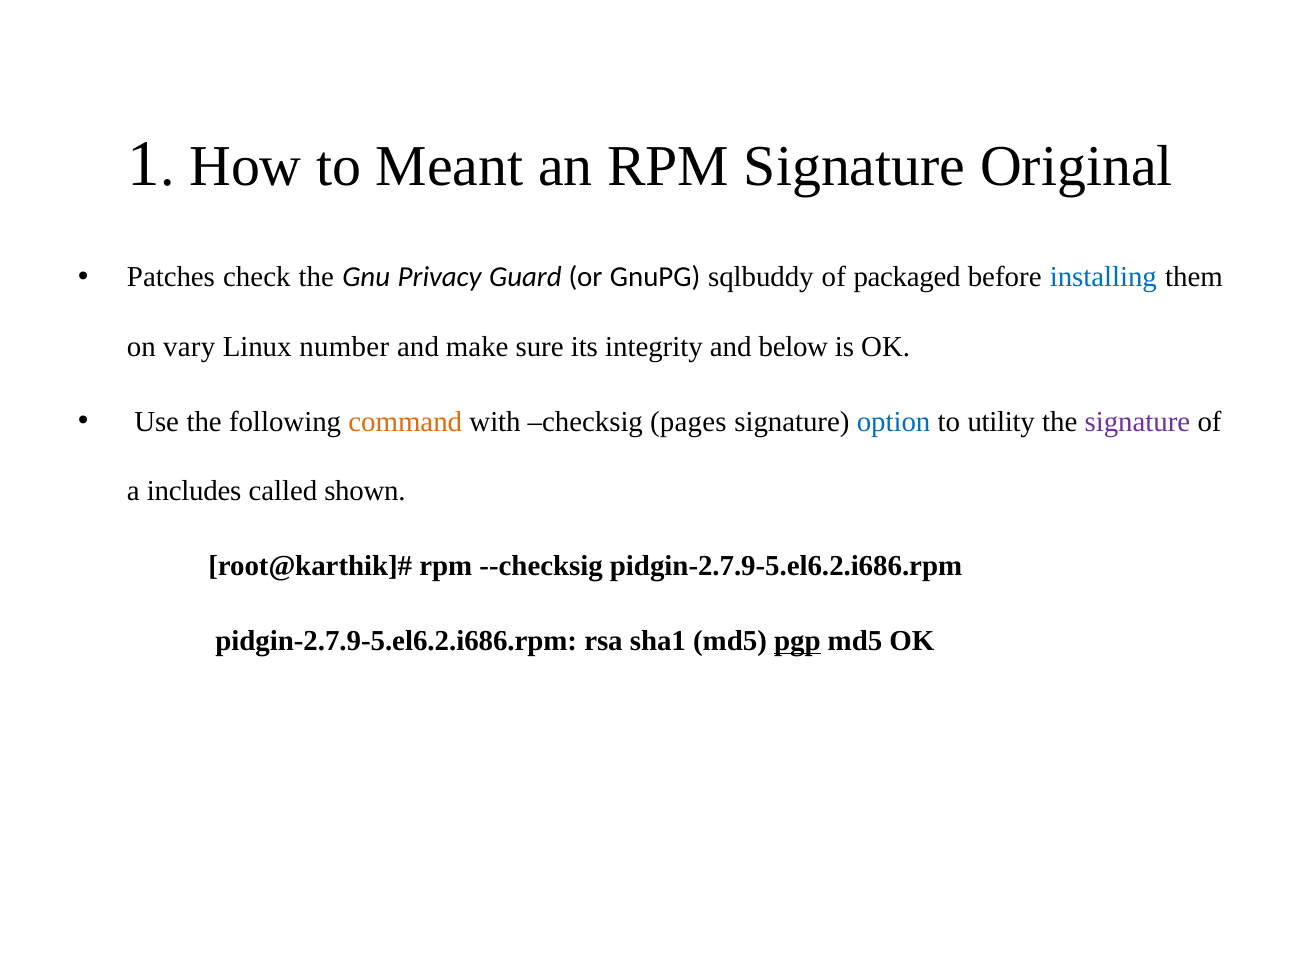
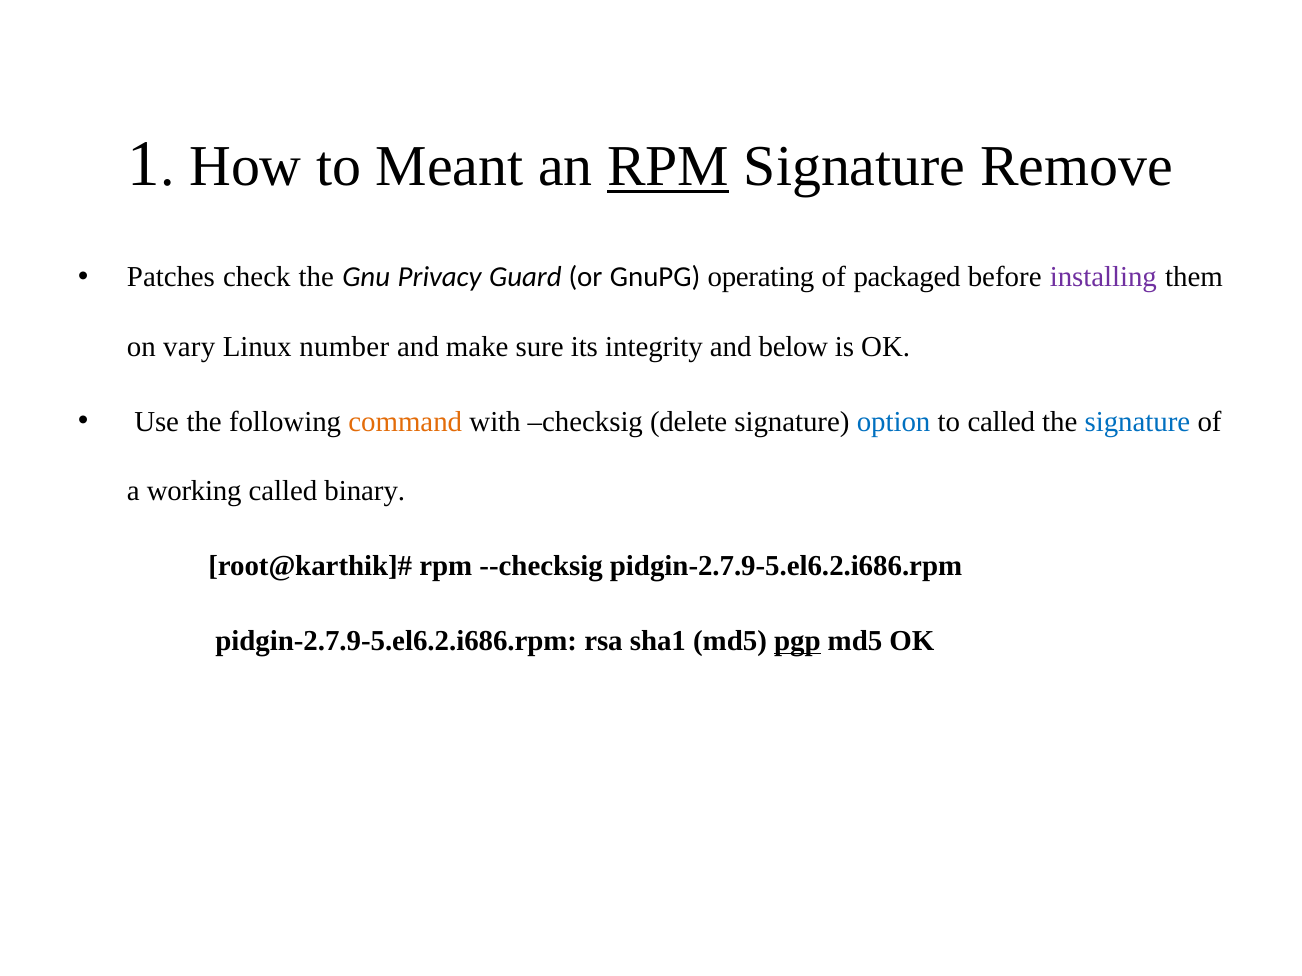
RPM underline: none -> present (668, 166)
Original: Original -> Remove (1076, 166)
sqlbuddy: sqlbuddy -> operating (761, 277)
installing colour: blue -> purple (1103, 277)
pages: pages -> delete (689, 422)
to utility: utility -> called (1001, 422)
signature colour: purple -> blue (1137, 422)
includes: includes -> working (194, 491)
shown: shown -> binary (365, 491)
